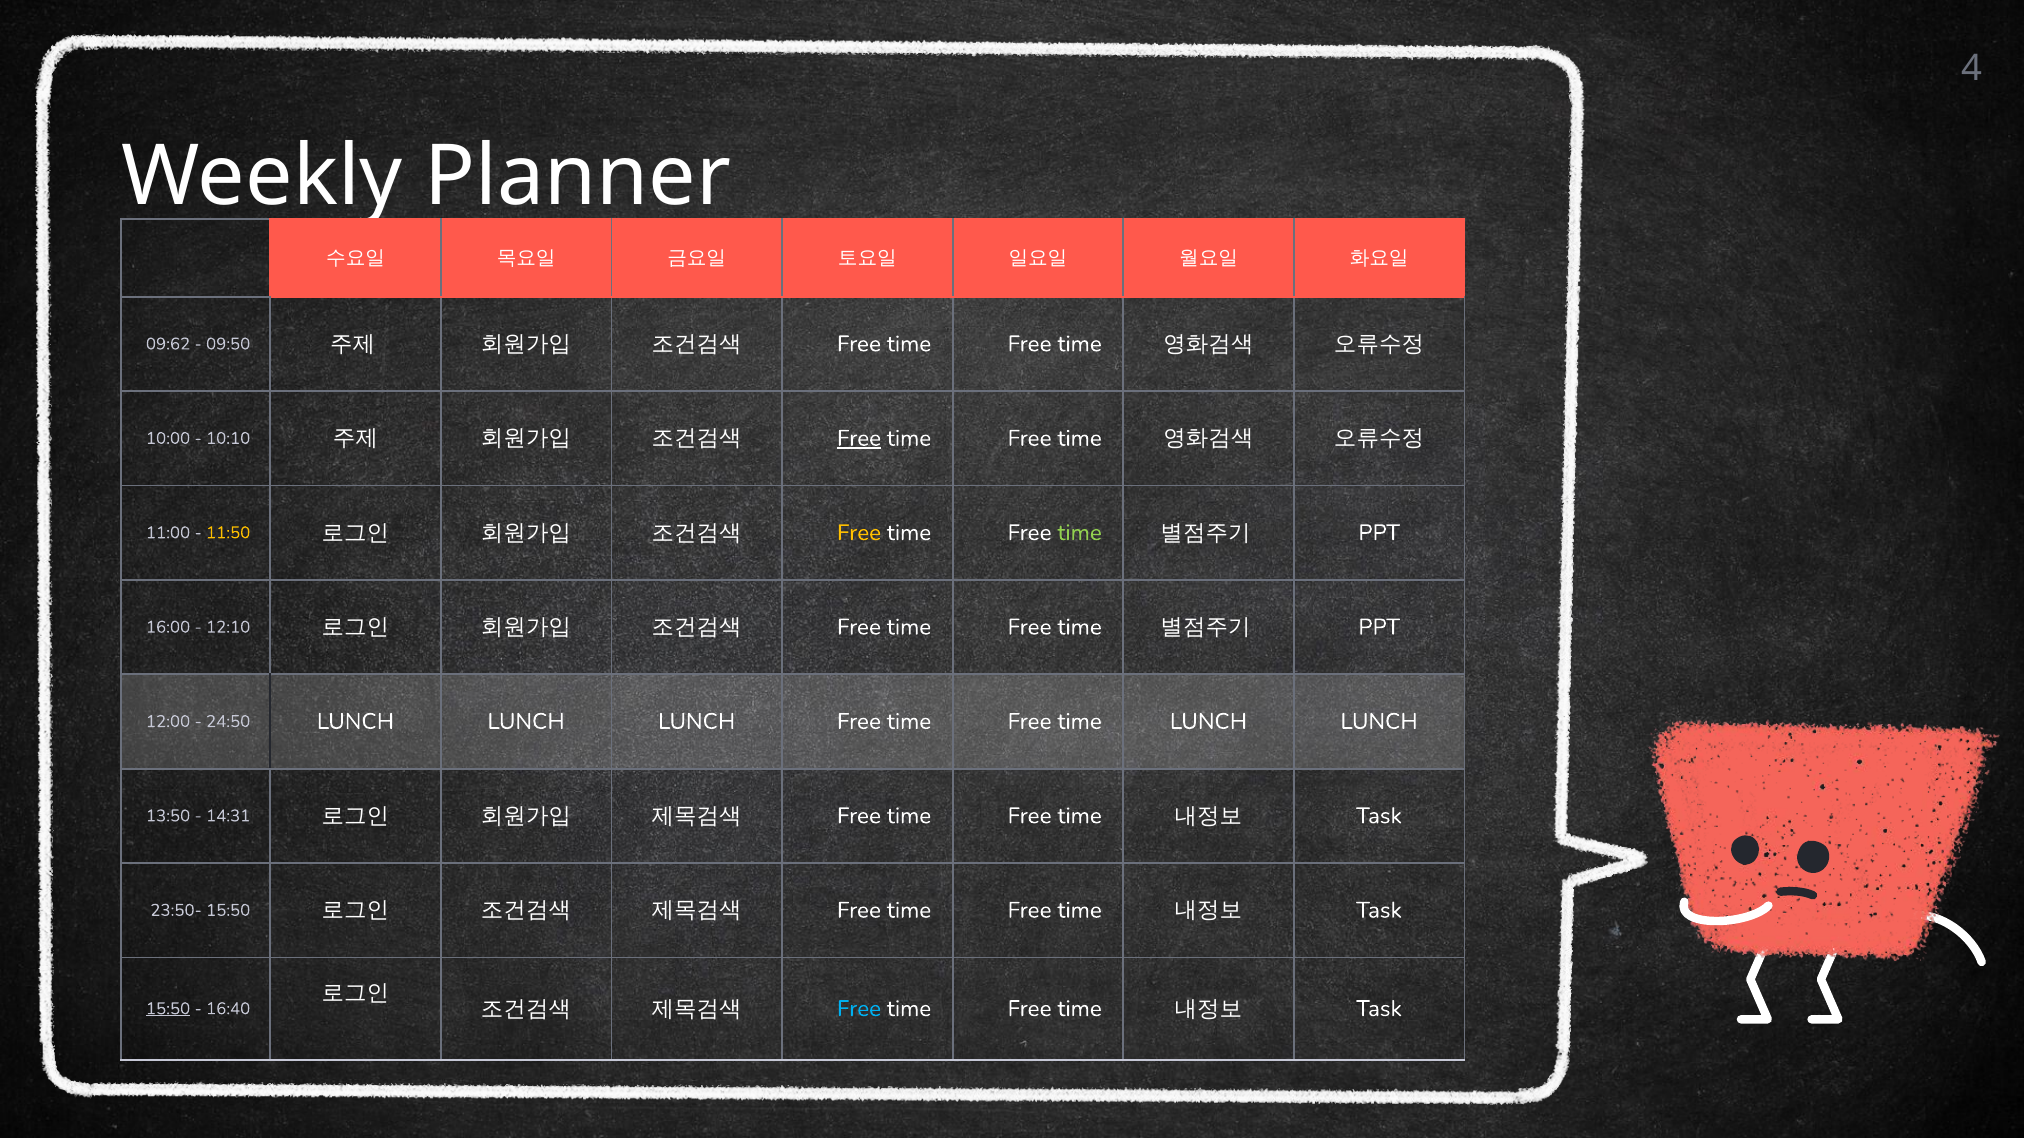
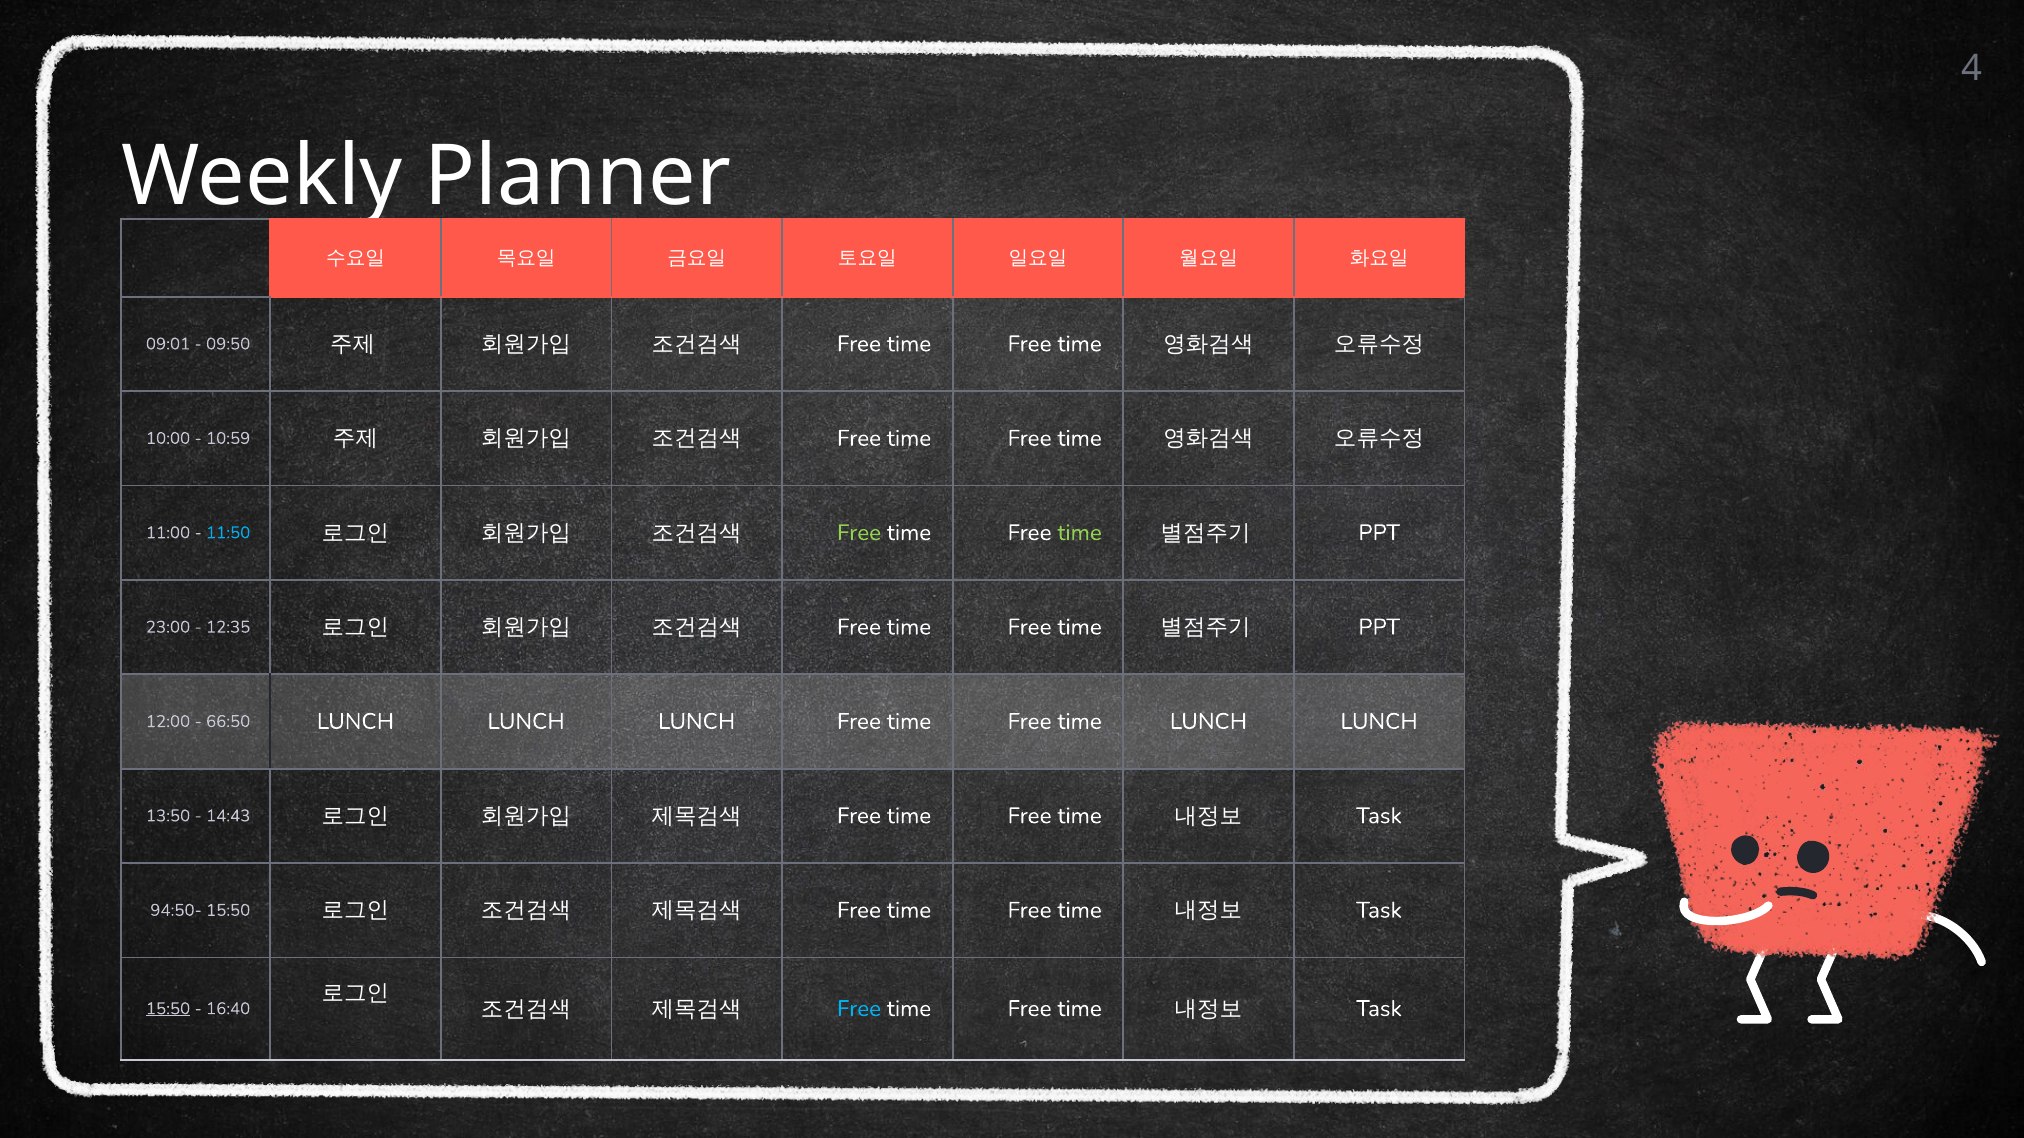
09:62: 09:62 -> 09:01 (168, 344)
10:10: 10:10 -> 10:59 (228, 439)
Free underline: present -> none (859, 439)
11:50 colour: yellow -> light blue (228, 533)
Free colour: yellow -> light green (859, 533)
16:00: 16:00 -> 23:00 (168, 627)
12:10: 12:10 -> 12:35 (228, 627)
24:50: 24:50 -> 66:50 (228, 722)
14:31: 14:31 -> 14:43 (228, 816)
23:50-: 23:50- -> 94:50- (176, 911)
